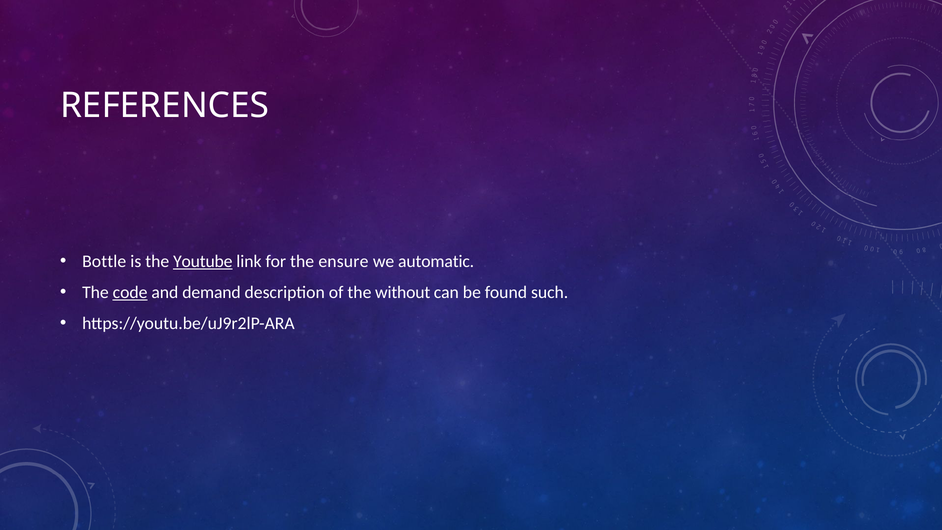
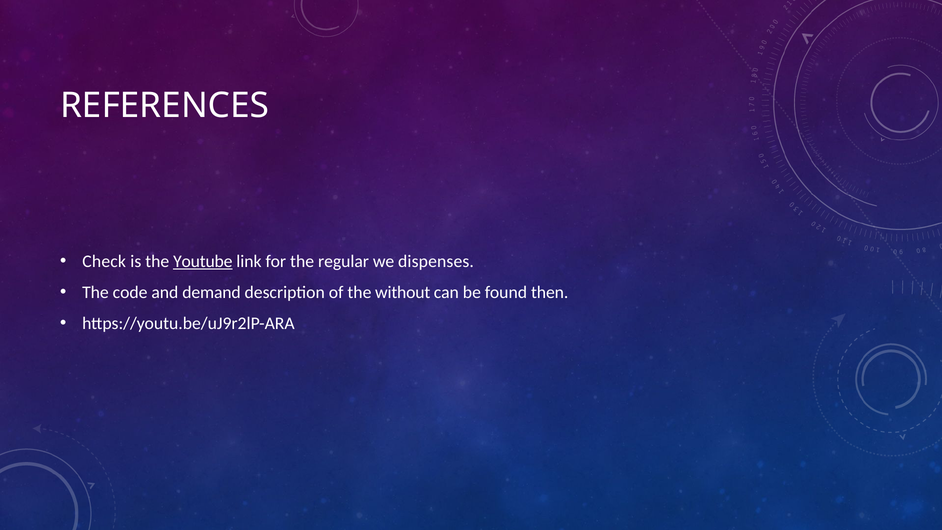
Bottle: Bottle -> Check (104, 261)
ensure: ensure -> regular (344, 261)
automatic: automatic -> dispenses (436, 261)
code underline: present -> none (130, 292)
such: such -> then (550, 292)
